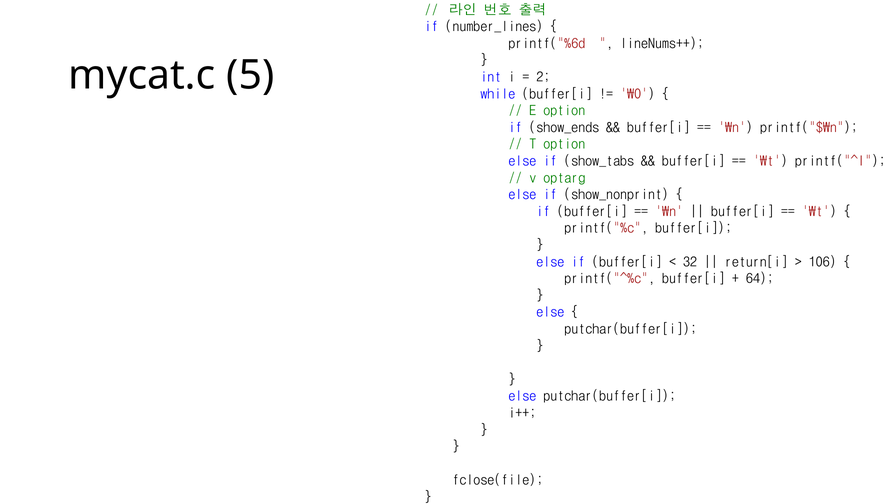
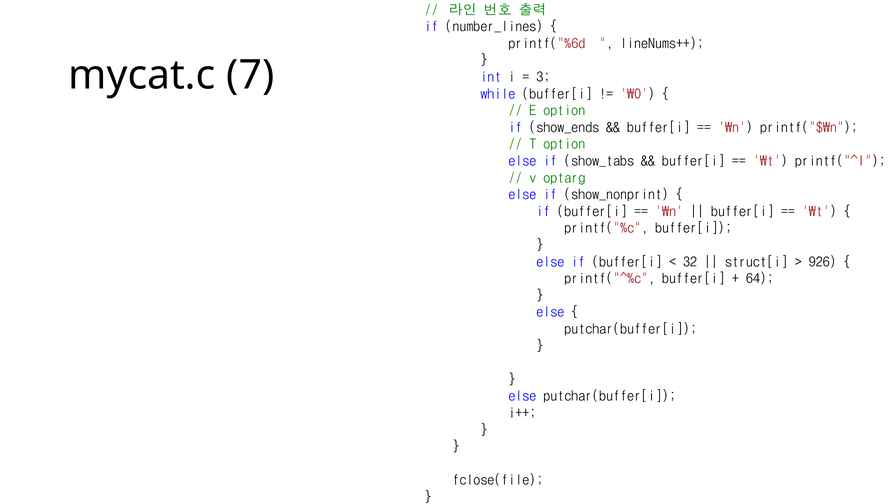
5: 5 -> 7 (250, 75)
2: 2 -> 3 (543, 77)
return[i: return[i -> struct[i (756, 262)
106: 106 -> 926 (823, 262)
